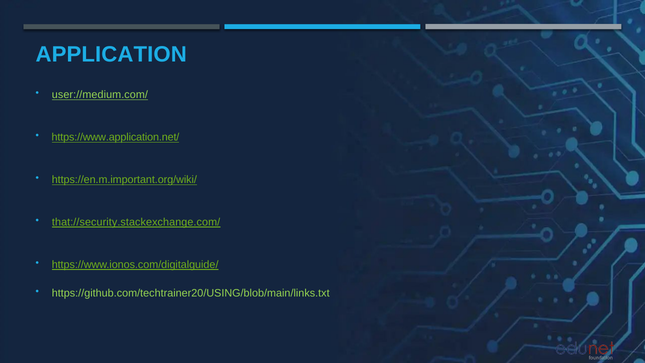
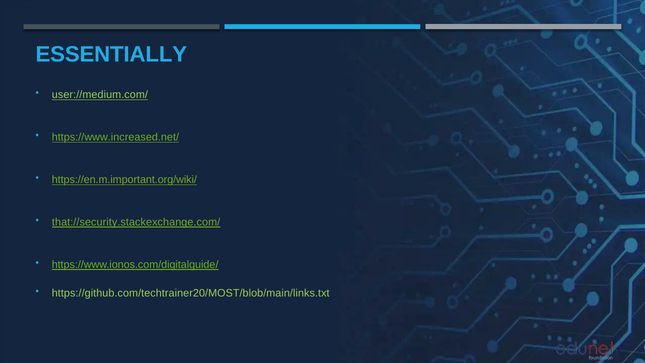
APPLICATION: APPLICATION -> ESSENTIALLY (111, 54)
https://www.application.net/: https://www.application.net/ -> https://www.increased.net/ (115, 137)
https://github.com/techtrainer20/USING/blob/main/links.txt: https://github.com/techtrainer20/USING/blob/main/links.txt -> https://github.com/techtrainer20/MOST/blob/main/links.txt (191, 293)
